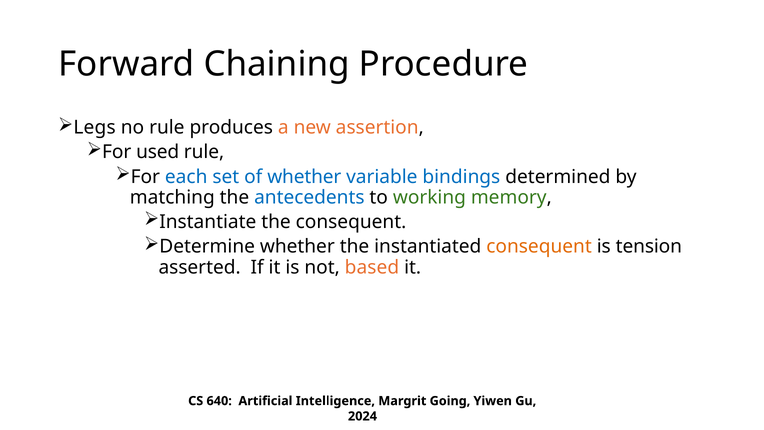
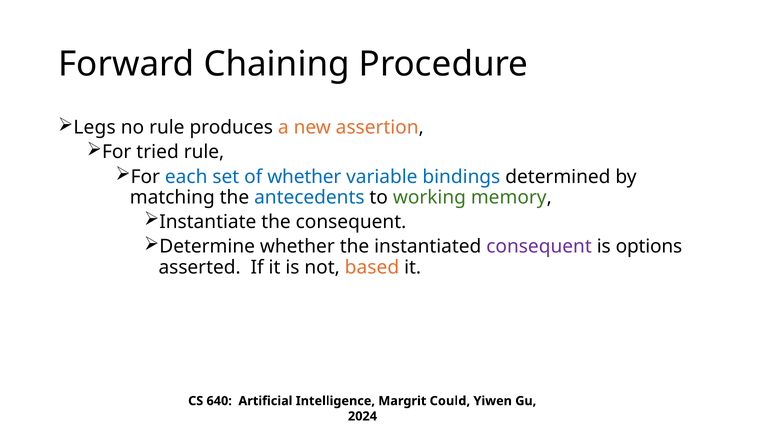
used: used -> tried (158, 152)
consequent colour: orange -> purple (539, 246)
tension: tension -> options (649, 246)
Going: Going -> Could (450, 401)
